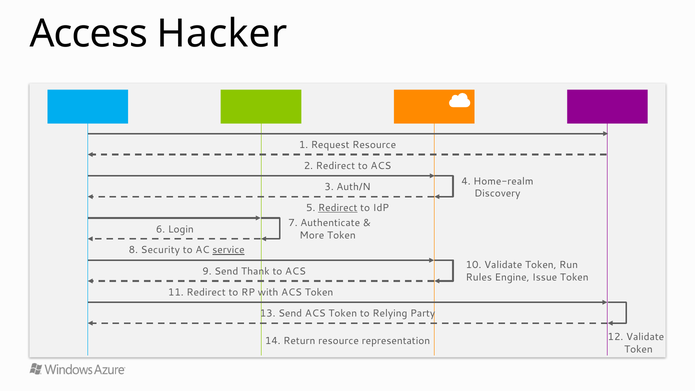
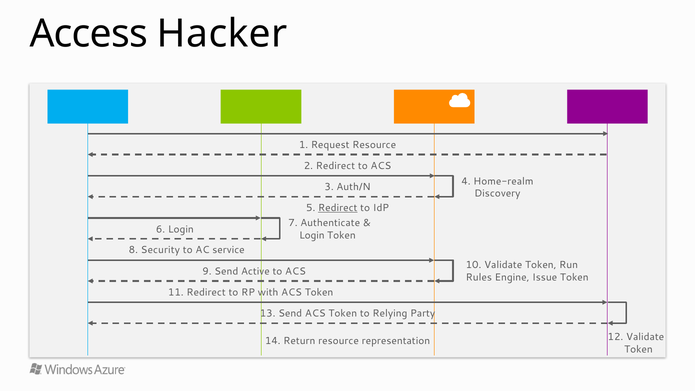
More: More -> Login (312, 235)
service underline: present -> none (228, 250)
Thank: Thank -> Active (255, 271)
